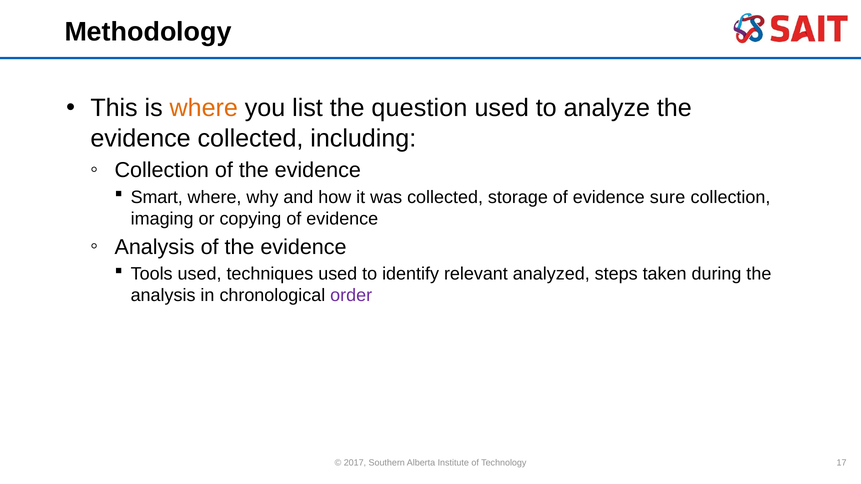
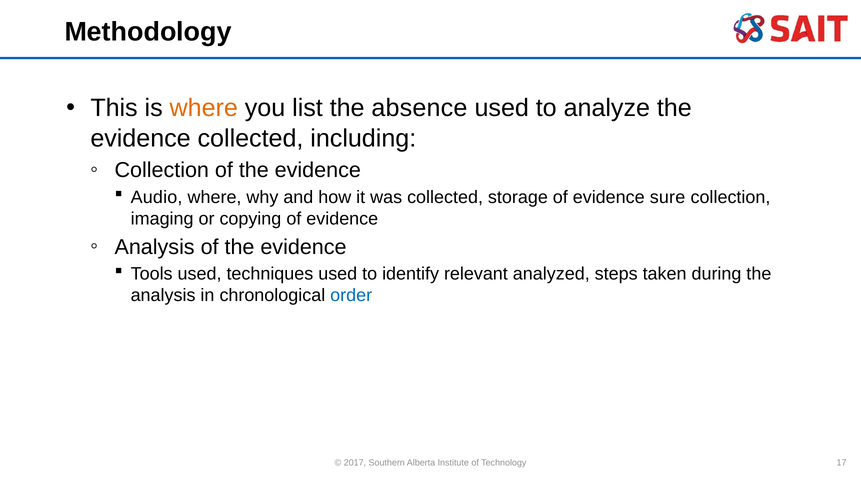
question: question -> absence (419, 108)
Smart: Smart -> Audio (157, 197)
order colour: purple -> blue (351, 296)
